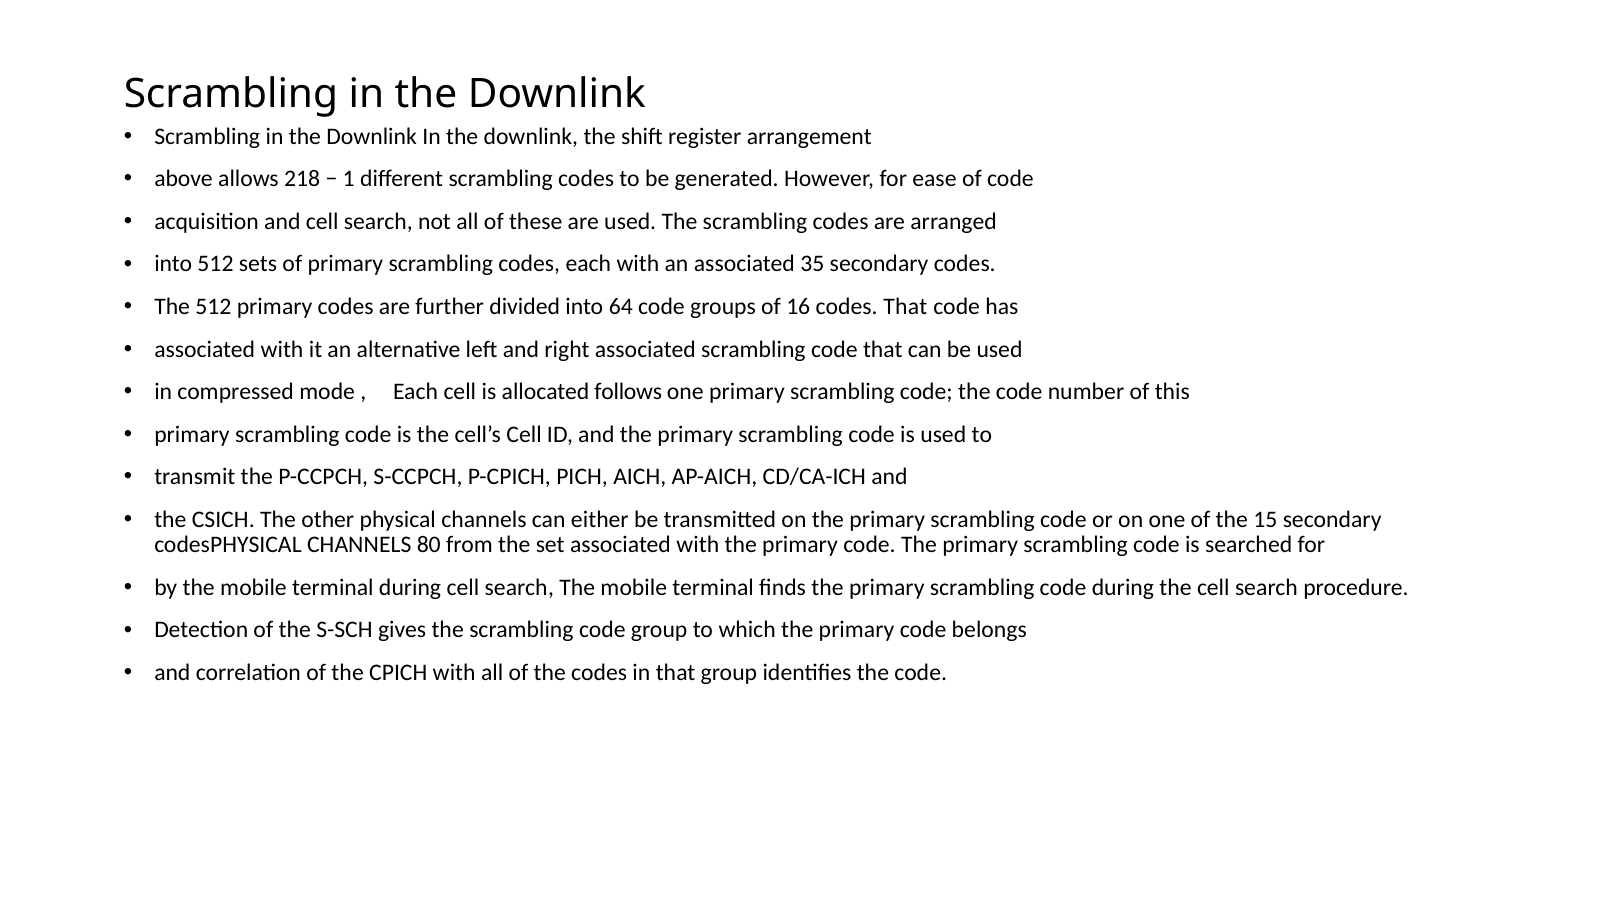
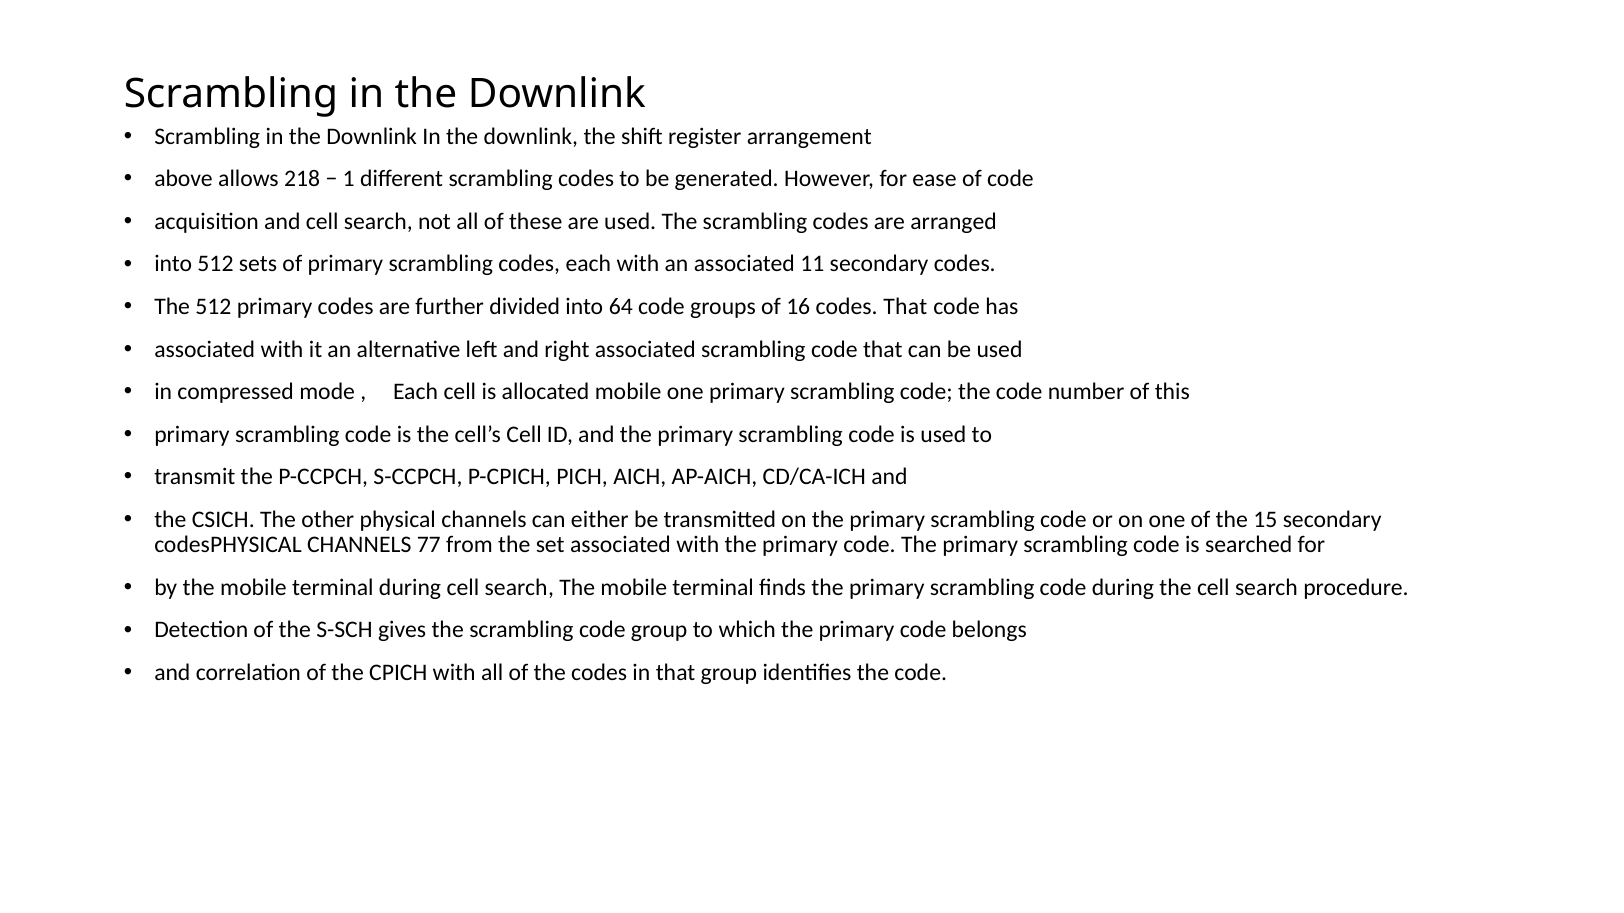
35: 35 -> 11 (812, 264)
allocated follows: follows -> mobile (628, 392)
80: 80 -> 77 (429, 545)
